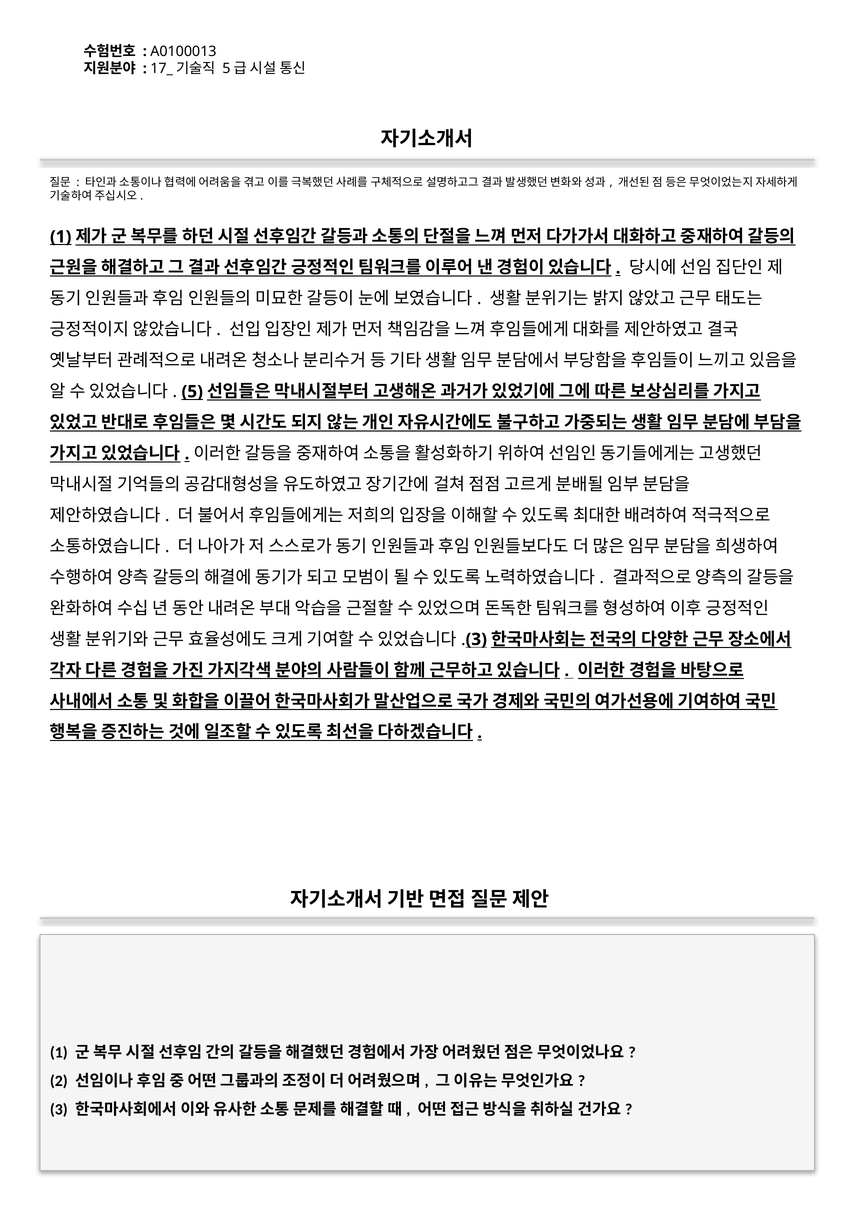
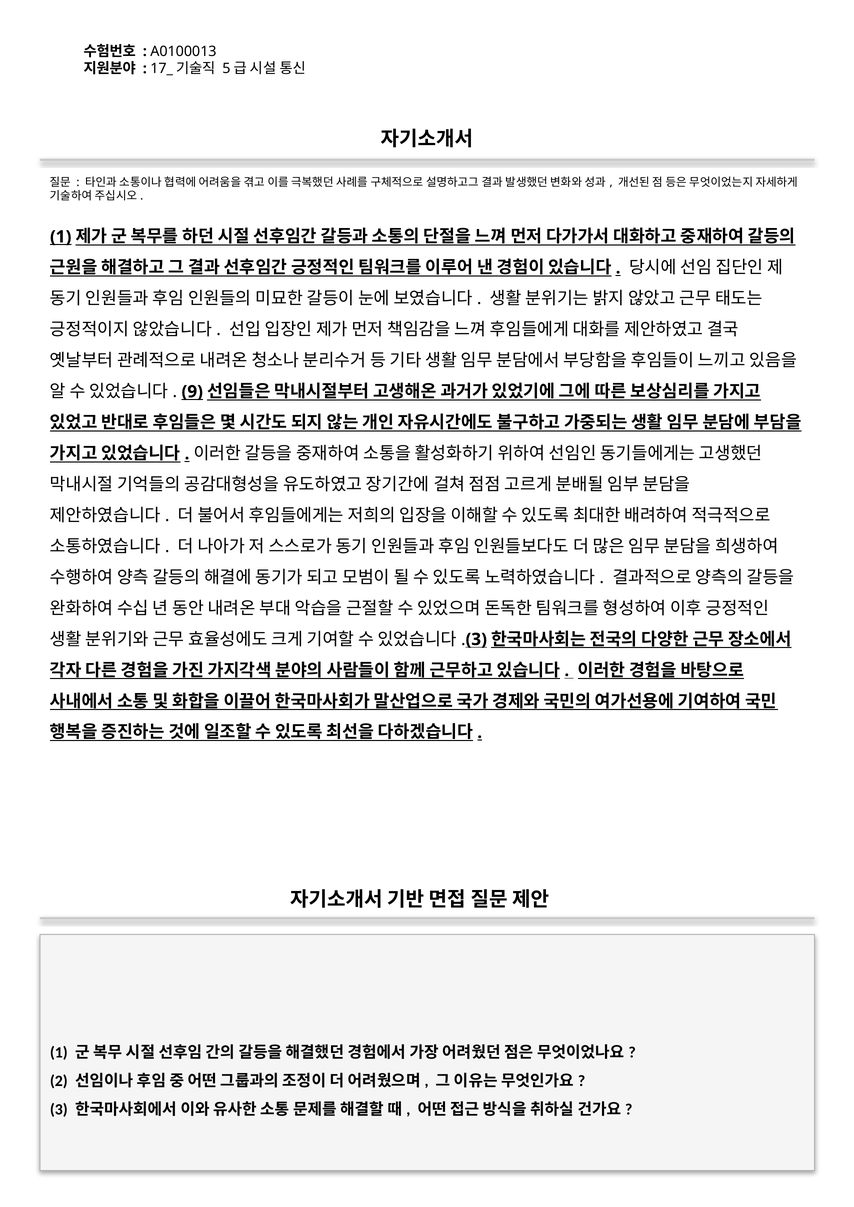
5: 5 -> 9 (192, 392)
